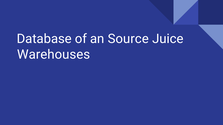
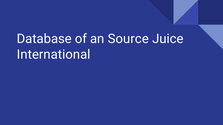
Warehouses: Warehouses -> International (54, 55)
